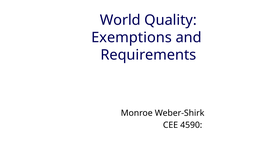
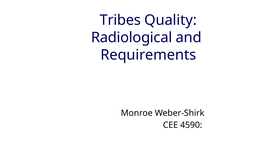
World: World -> Tribes (120, 20)
Exemptions: Exemptions -> Radiological (132, 38)
